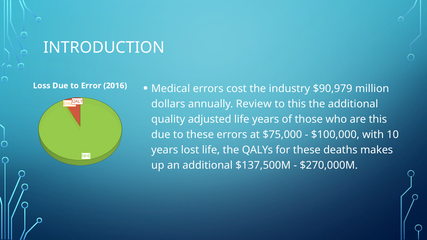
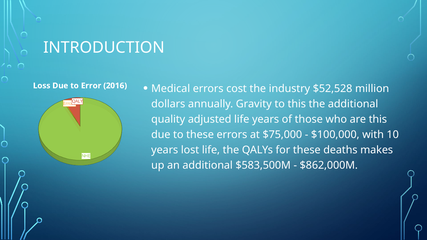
$90,979: $90,979 -> $52,528 (333, 89)
Review: Review -> Gravity (254, 104)
$137,500M: $137,500M -> $583,500M (263, 165)
$270,000M: $270,000M -> $862,000M (329, 165)
